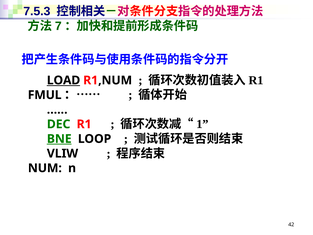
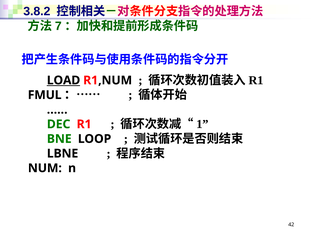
7.5.3: 7.5.3 -> 3.8.2 (37, 11)
BNE underline: present -> none (59, 139)
VLIW: VLIW -> LBNE (63, 153)
